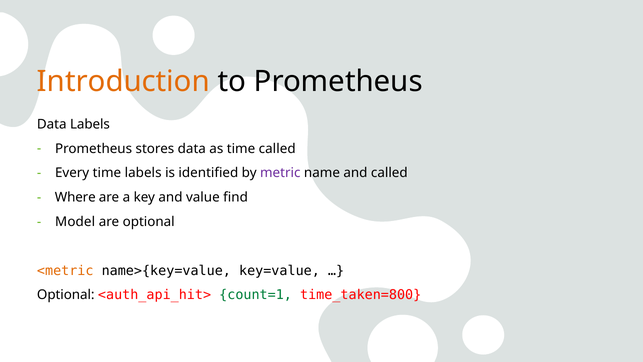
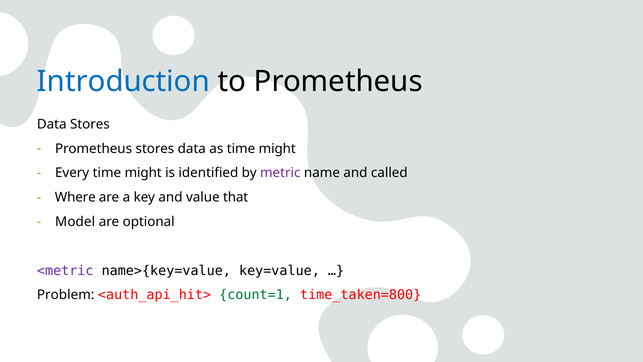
Introduction colour: orange -> blue (123, 81)
Data Labels: Labels -> Stores (90, 124)
as time called: called -> might (277, 148)
Every time labels: labels -> might (143, 173)
find: find -> that (236, 197)
<metric colour: orange -> purple (65, 270)
Optional: Optional -> Problem (66, 295)
